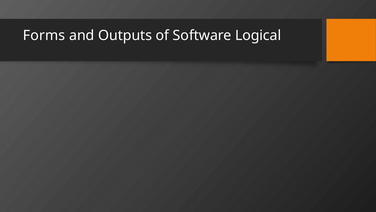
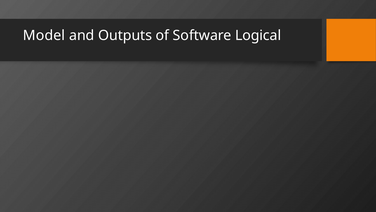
Forms: Forms -> Model (44, 35)
